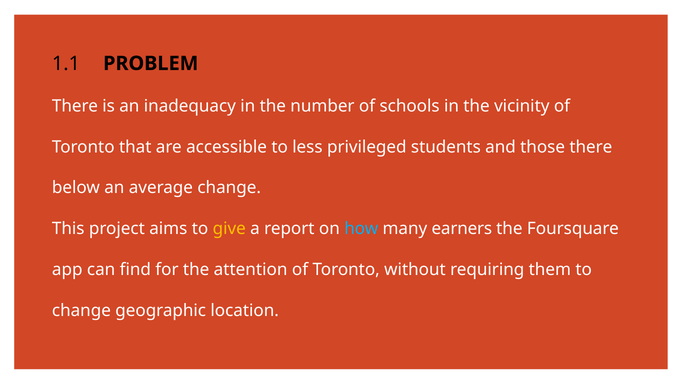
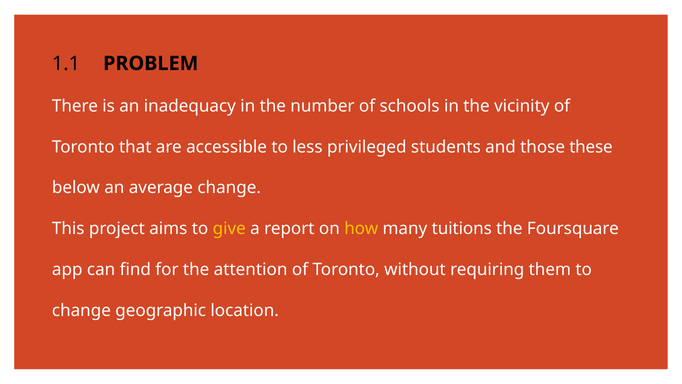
those there: there -> these (591, 147)
how colour: light blue -> yellow (361, 229)
earners: earners -> tuitions (462, 229)
